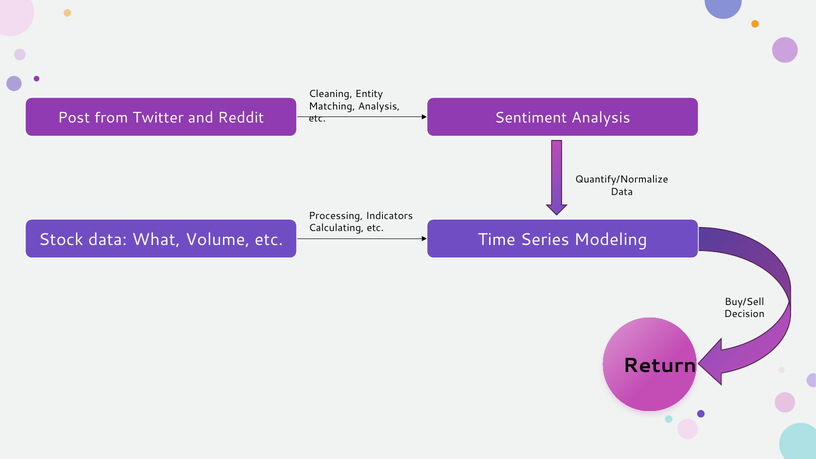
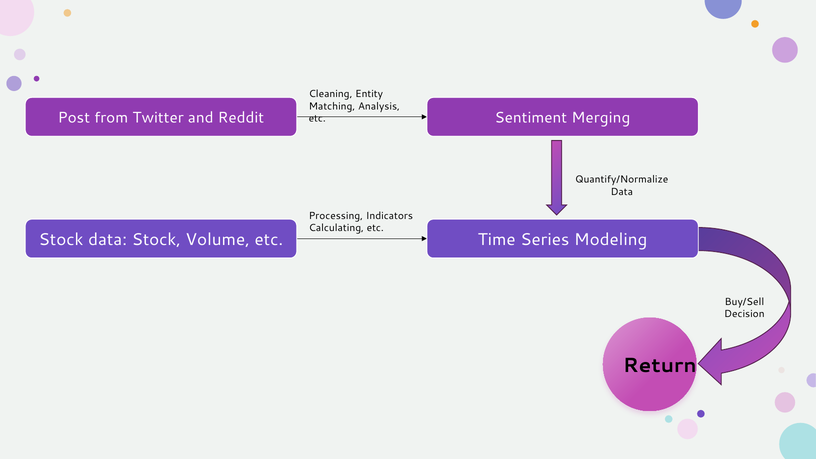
Sentiment Analysis: Analysis -> Merging (601, 118)
data What: What -> Stock (156, 240)
